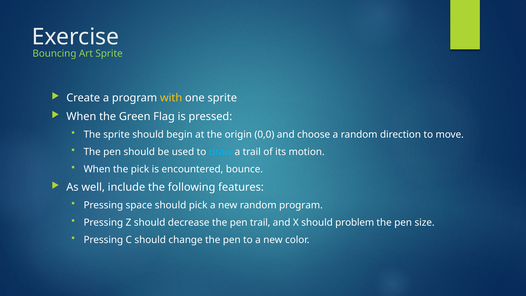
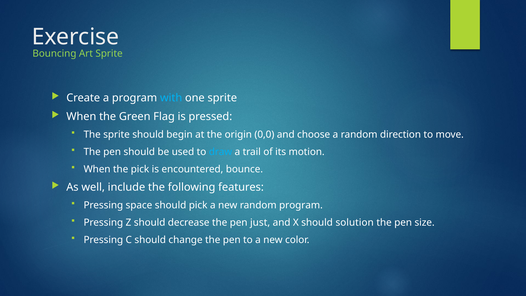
with colour: yellow -> light blue (171, 98)
pen trail: trail -> just (260, 222)
problem: problem -> solution (355, 222)
